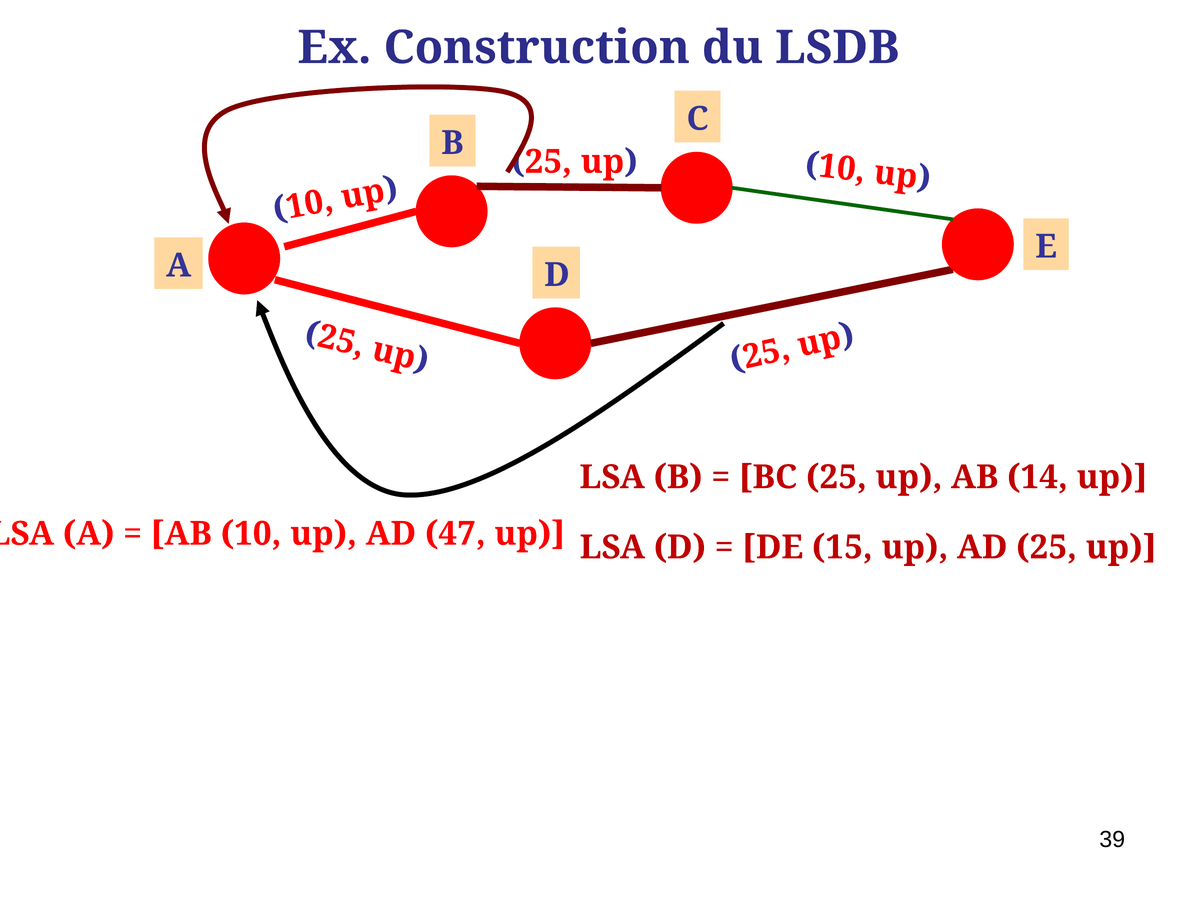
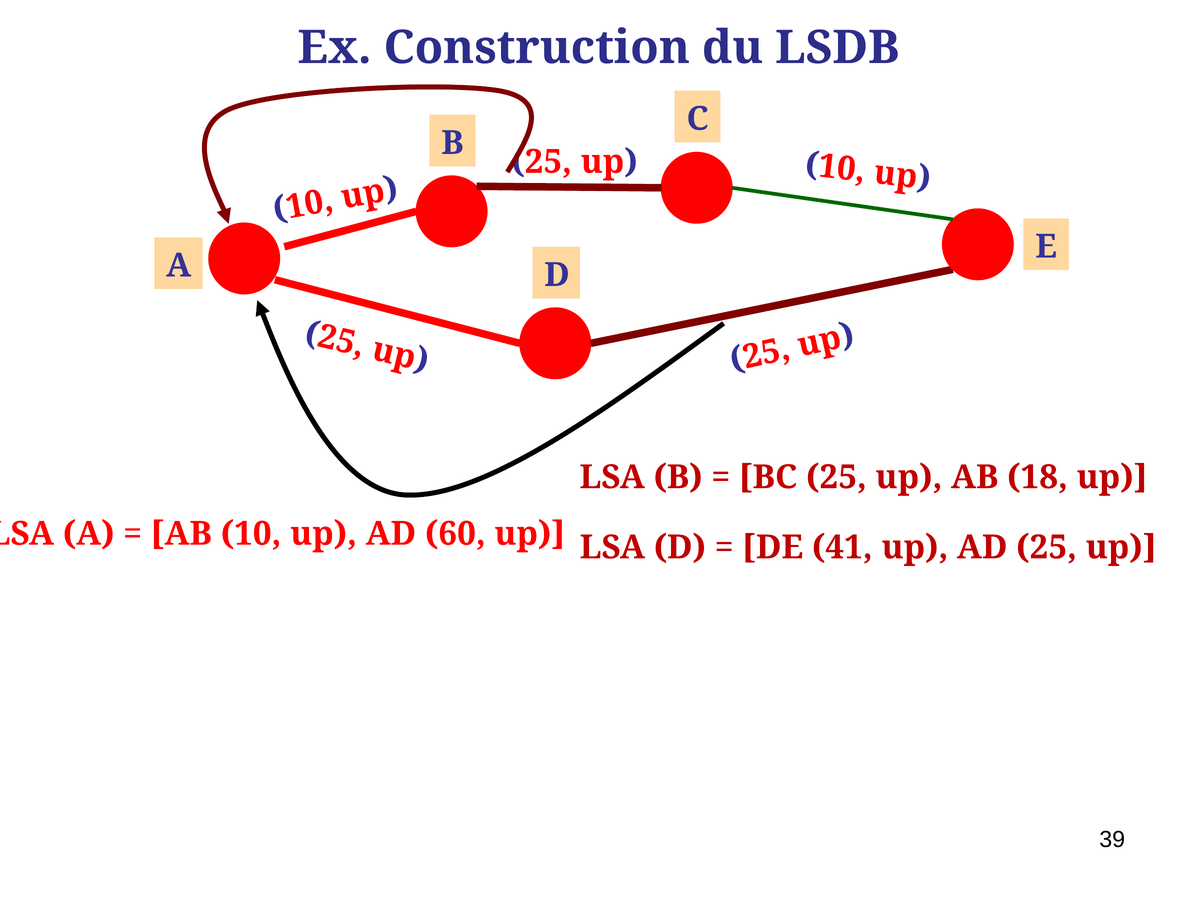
14: 14 -> 18 (1037, 477)
47: 47 -> 60 (455, 534)
15: 15 -> 41 (842, 547)
